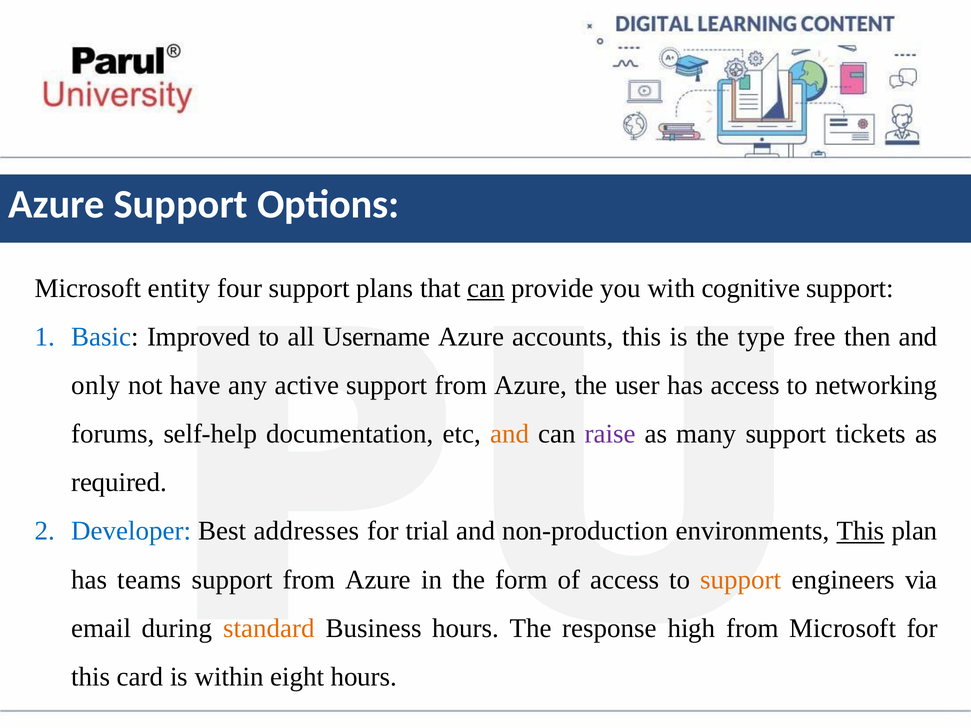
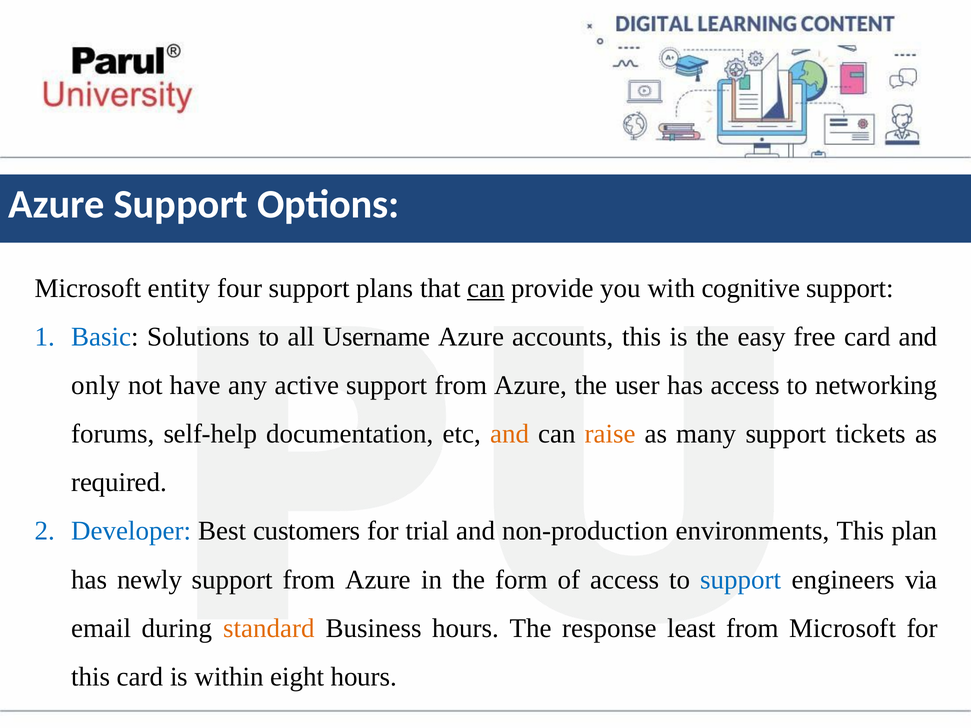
Improved: Improved -> Solutions (198, 337)
type: type -> easy (762, 337)
free then: then -> card (867, 337)
raise colour: purple -> orange (610, 434)
addresses: addresses -> customers (307, 531)
This underline: present -> none (861, 531)
teams: teams -> newly (150, 580)
support colour: orange -> blue (741, 580)
high: high -> least (692, 628)
